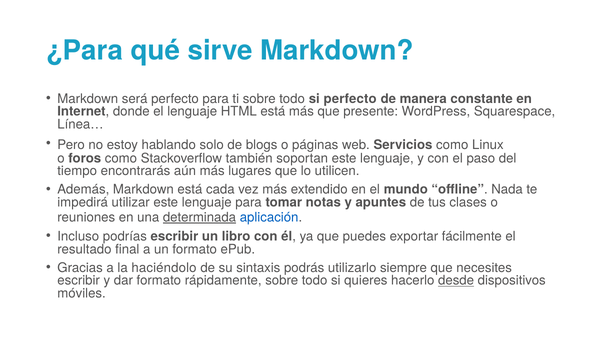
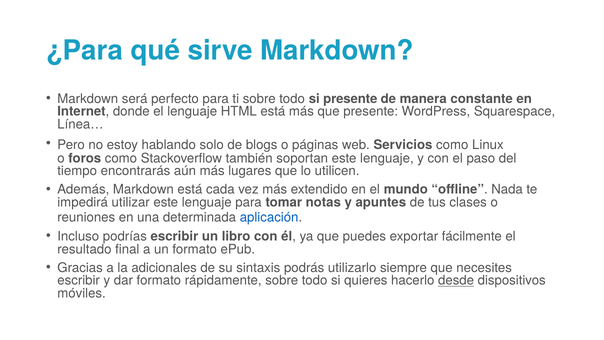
si perfecto: perfecto -> presente (350, 99)
determinada underline: present -> none (199, 217)
haciéndolo: haciéndolo -> adicionales (164, 268)
